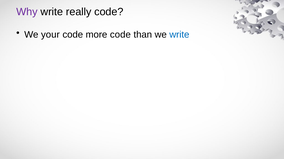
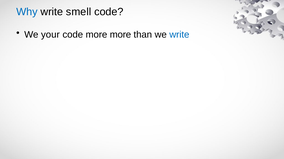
Why colour: purple -> blue (27, 12)
really: really -> smell (79, 12)
more code: code -> more (120, 35)
